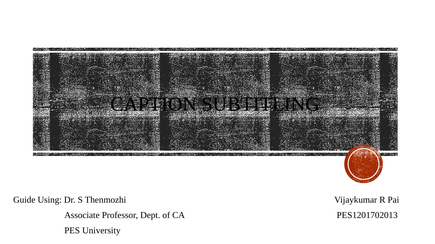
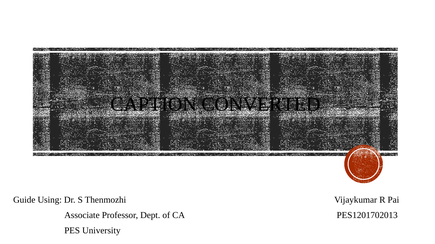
SUBTITLING: SUBTITLING -> CONVERTED (261, 104)
